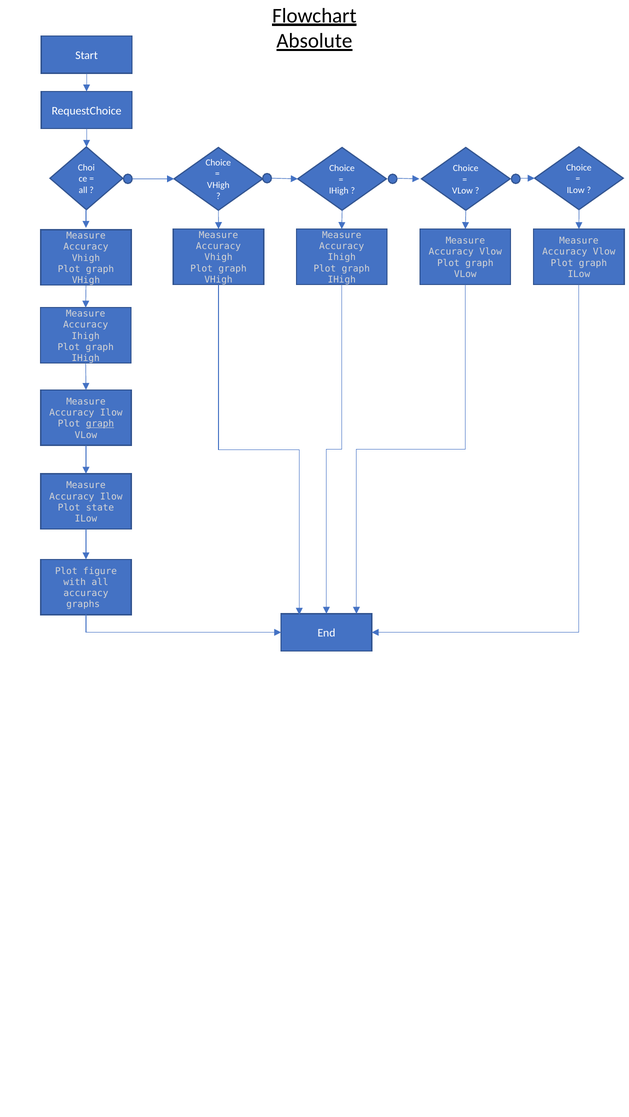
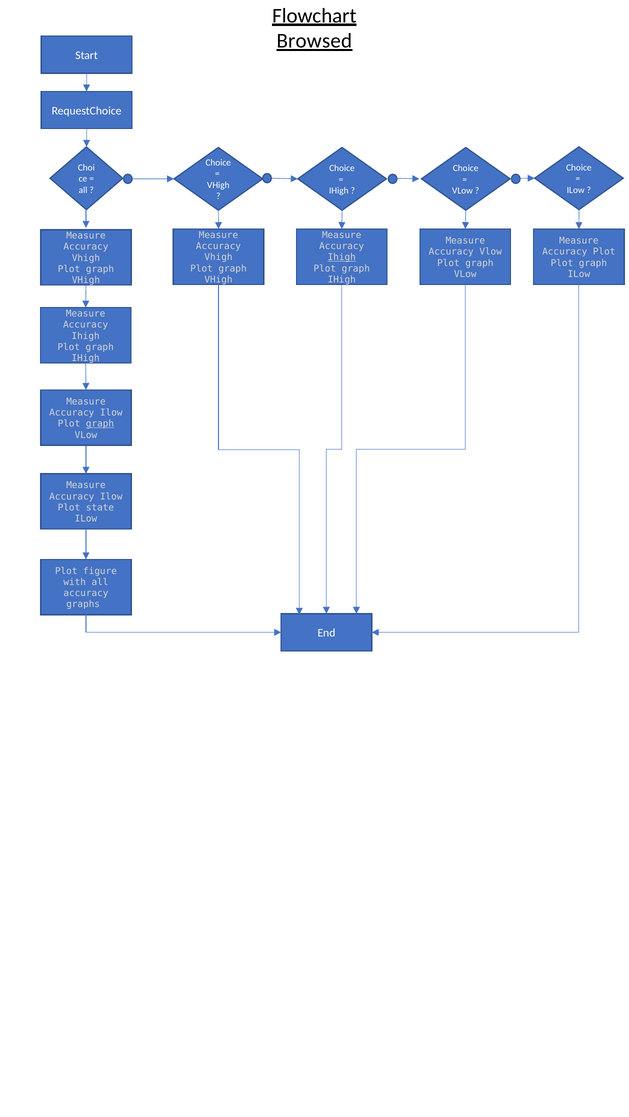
Absolute: Absolute -> Browsed (314, 41)
Vlow: Vlow -> Plot (604, 252)
Ihigh underline: none -> present (342, 258)
